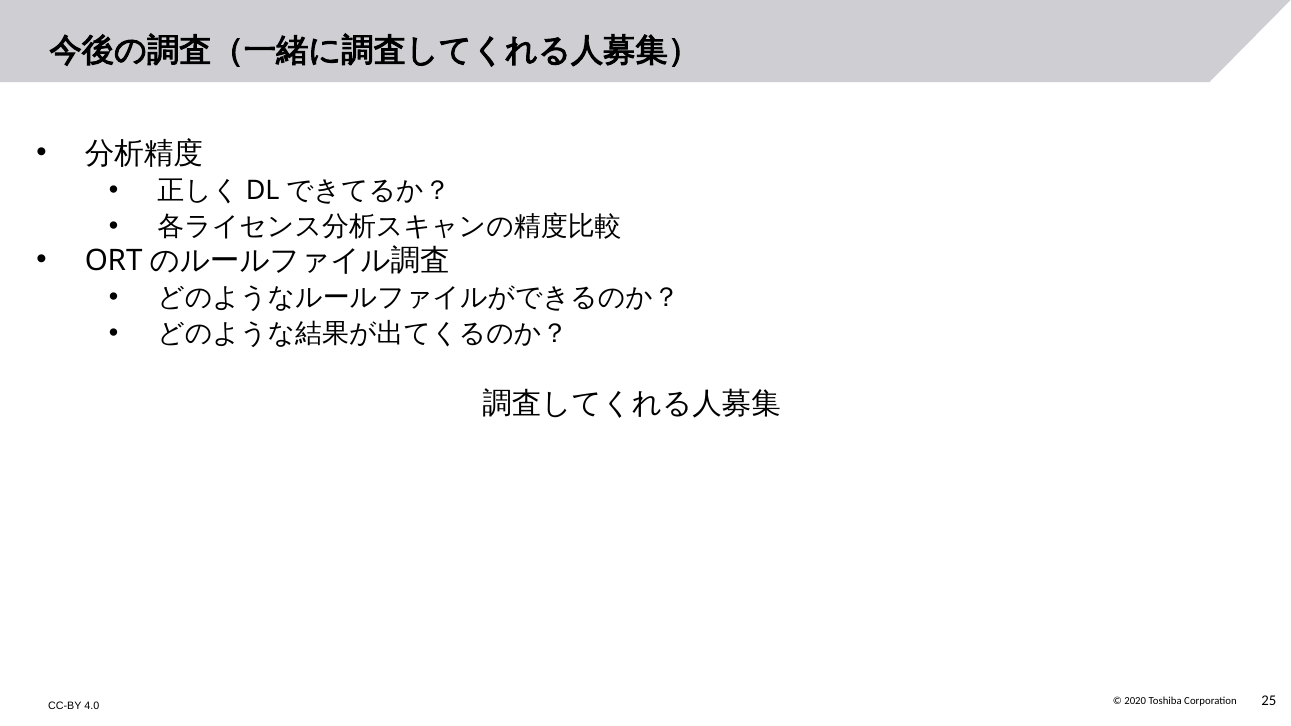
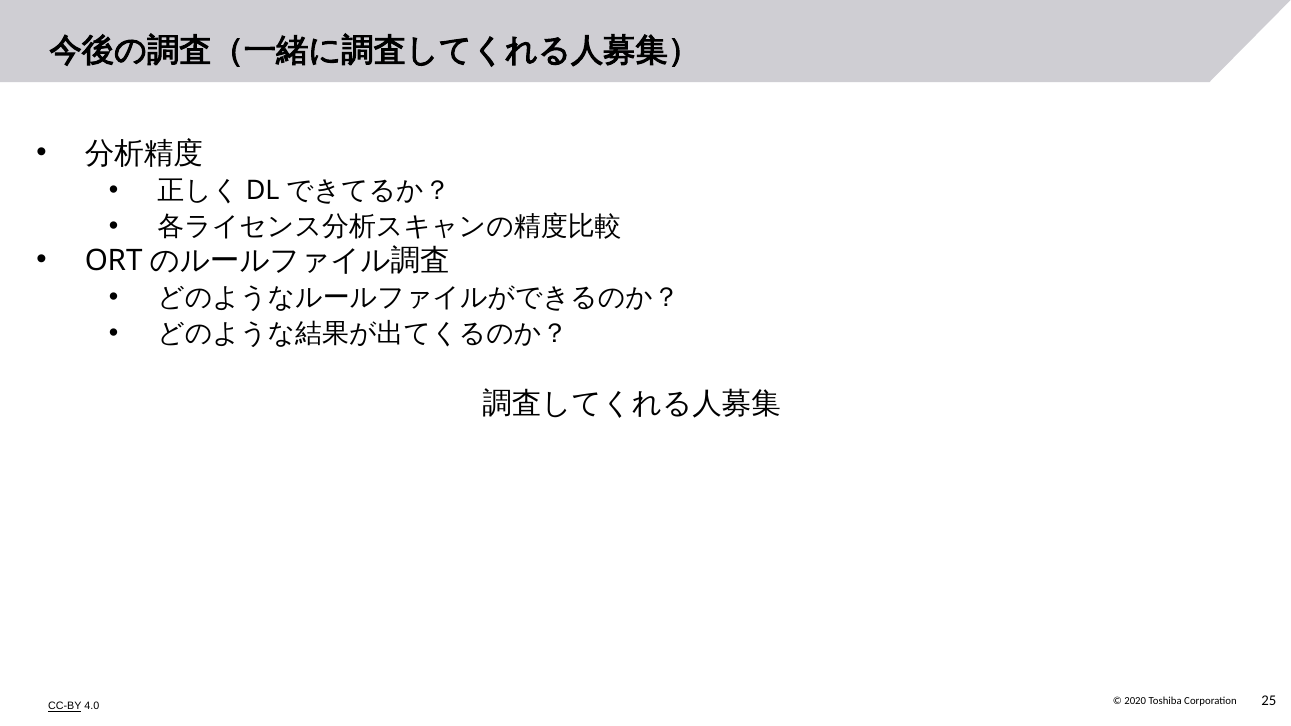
CC-BY underline: none -> present (65, 706)
